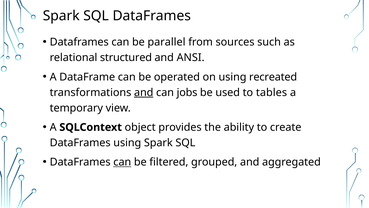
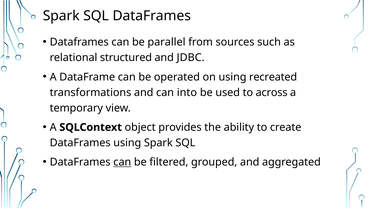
ANSI: ANSI -> JDBC (191, 57)
and underline: present -> none (144, 92)
jobs: jobs -> into (187, 92)
tables: tables -> across (272, 92)
